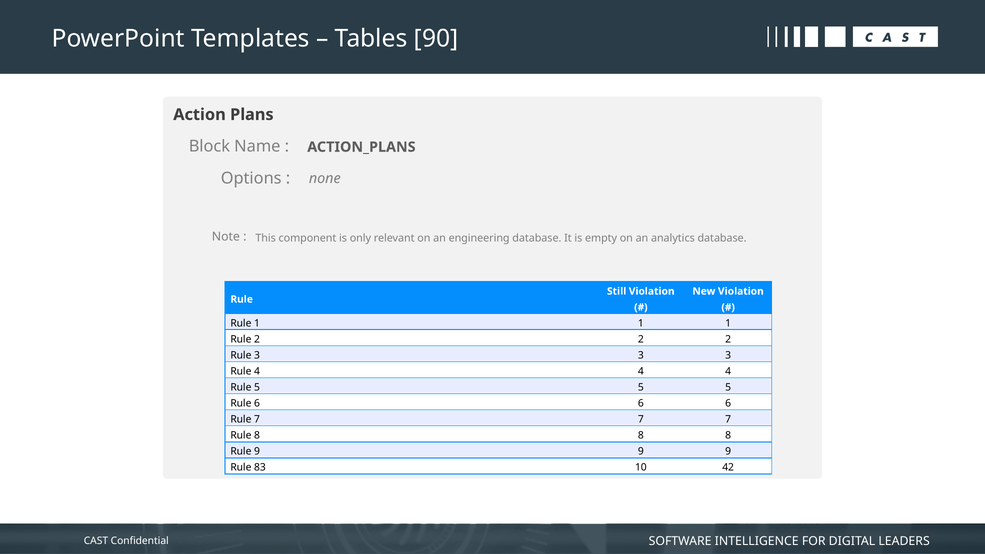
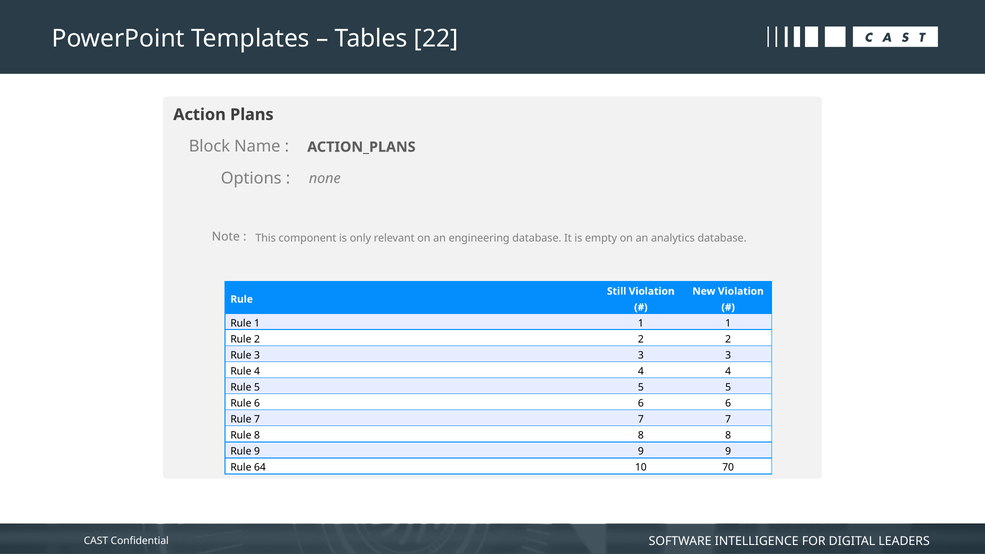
90: 90 -> 22 (436, 38)
83: 83 -> 64 (260, 468)
42: 42 -> 70 (728, 468)
